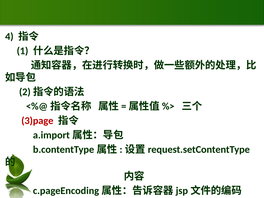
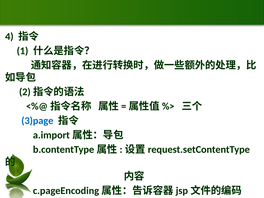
3)page colour: red -> blue (37, 121)
